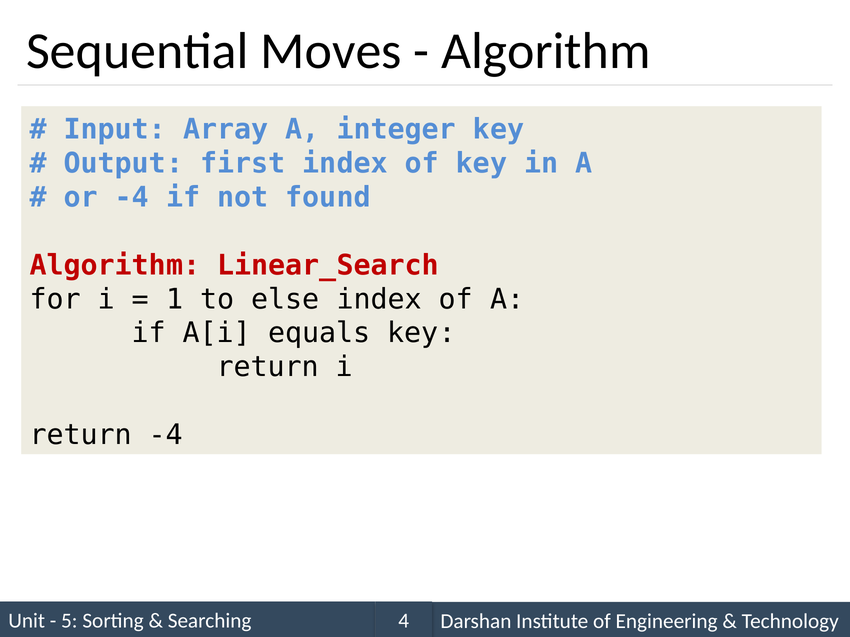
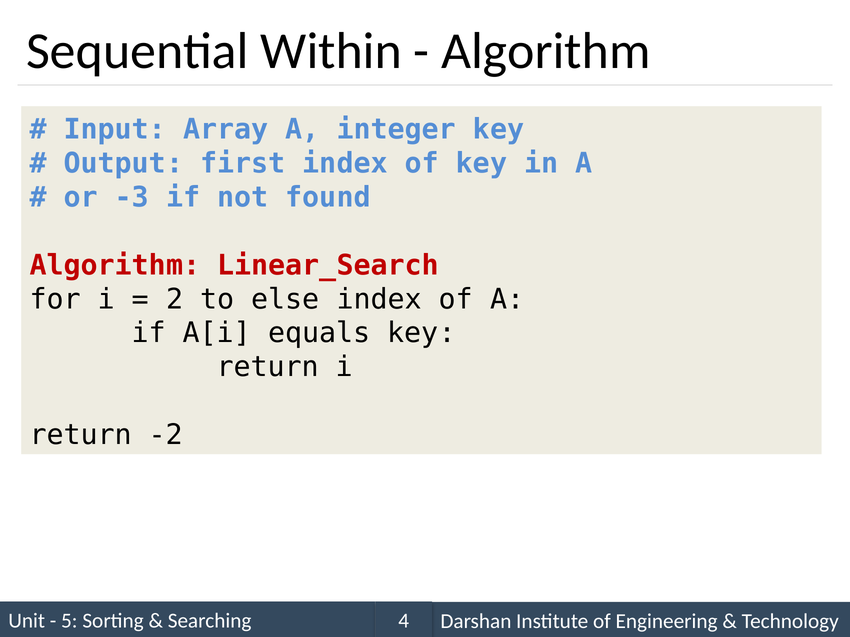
Moves: Moves -> Within (331, 51)
or -4: -4 -> -3 (132, 197)
1: 1 -> 2 (175, 299)
return -4: -4 -> -2 (166, 435)
